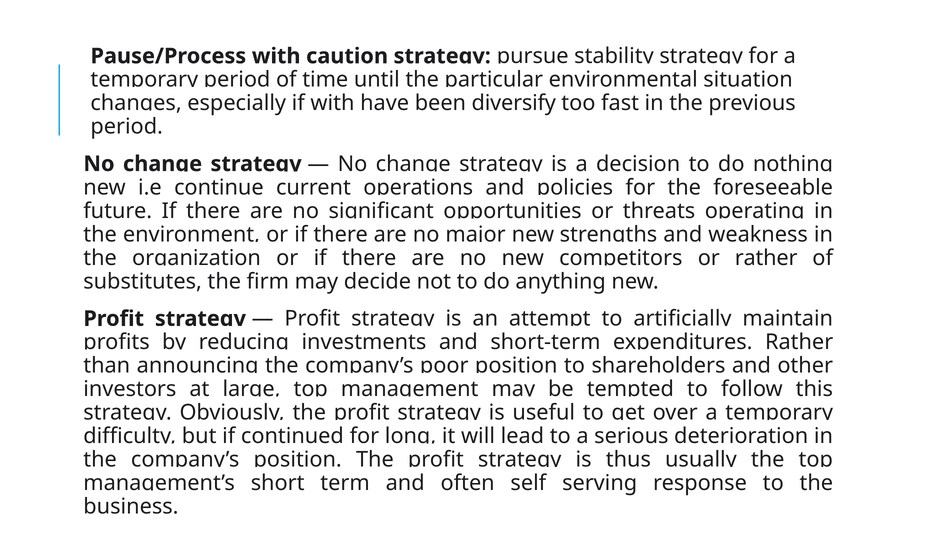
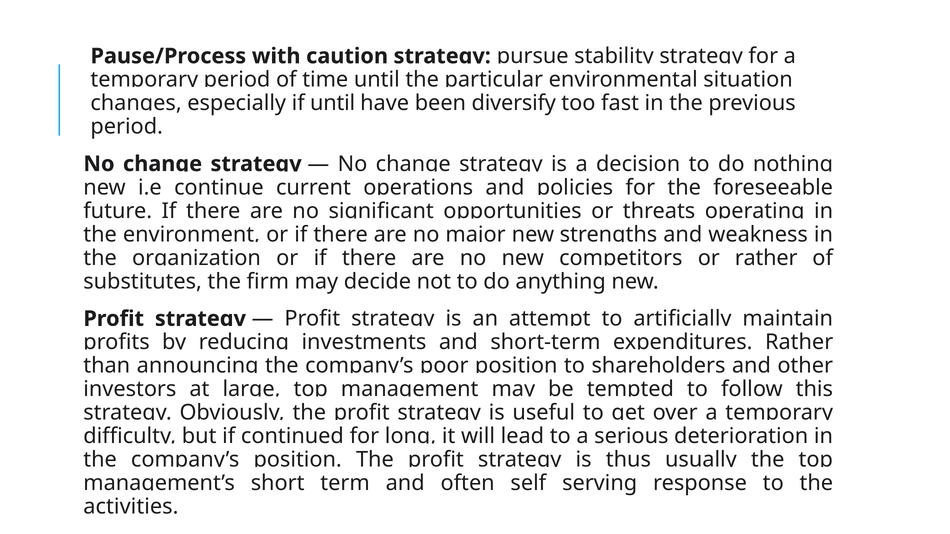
if with: with -> until (333, 103)
business: business -> activities (131, 507)
